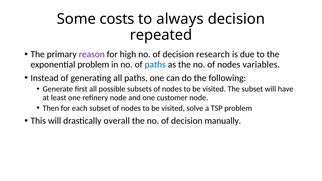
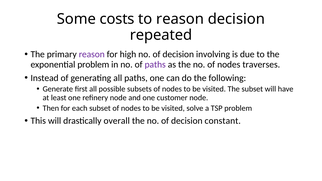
to always: always -> reason (180, 19)
research: research -> involving (213, 54)
paths colour: blue -> purple (155, 65)
variables: variables -> traverses (261, 65)
manually: manually -> constant (223, 121)
